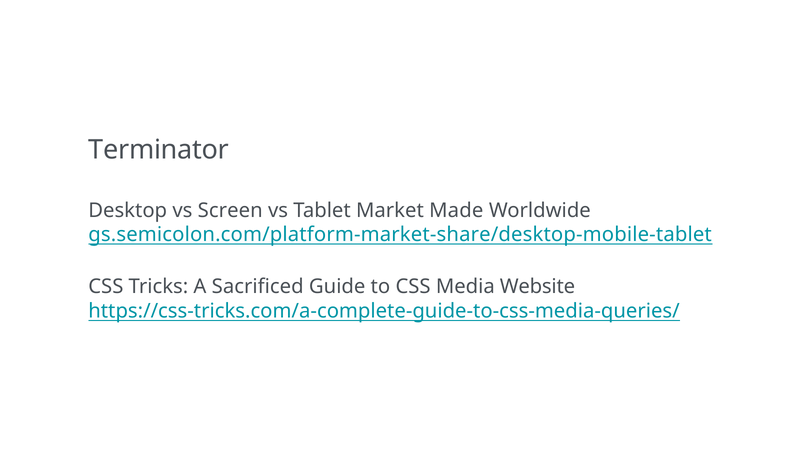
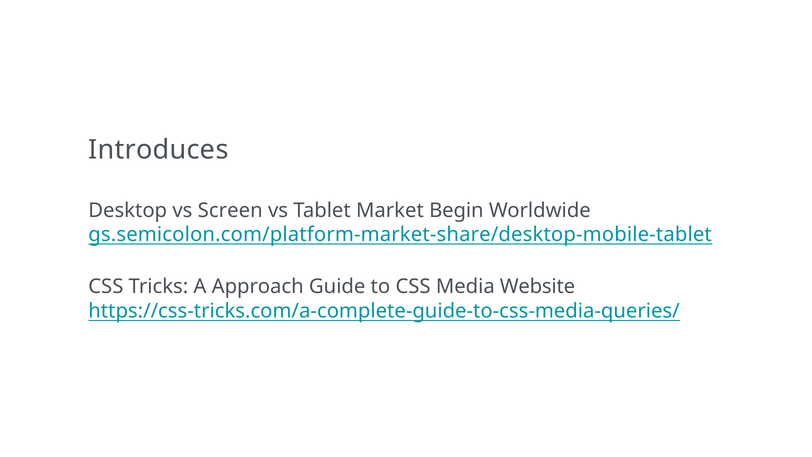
Terminator: Terminator -> Introduces (158, 150)
Made: Made -> Begin (456, 210)
Sacrificed: Sacrificed -> Approach (258, 287)
